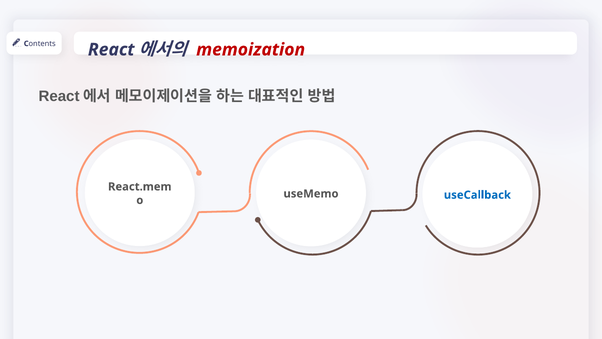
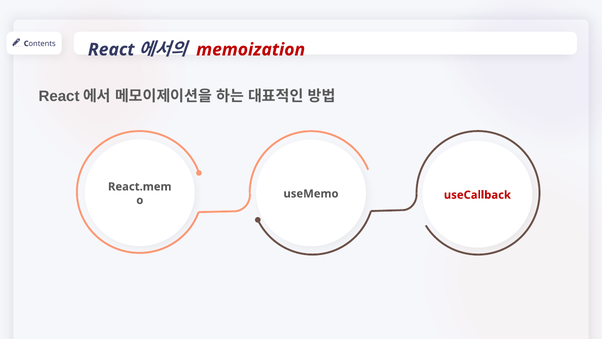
useCallback colour: blue -> red (477, 195)
